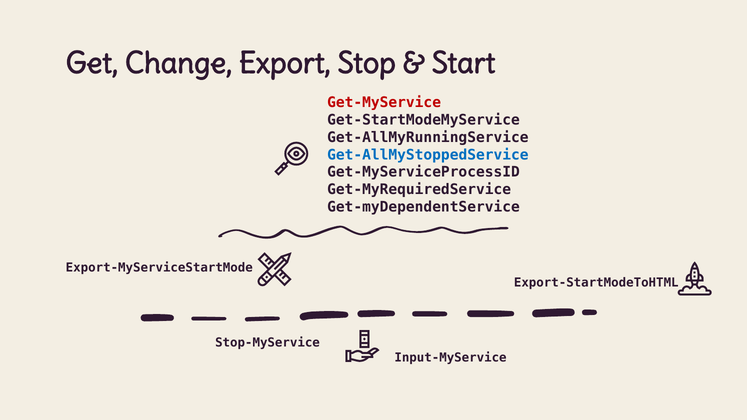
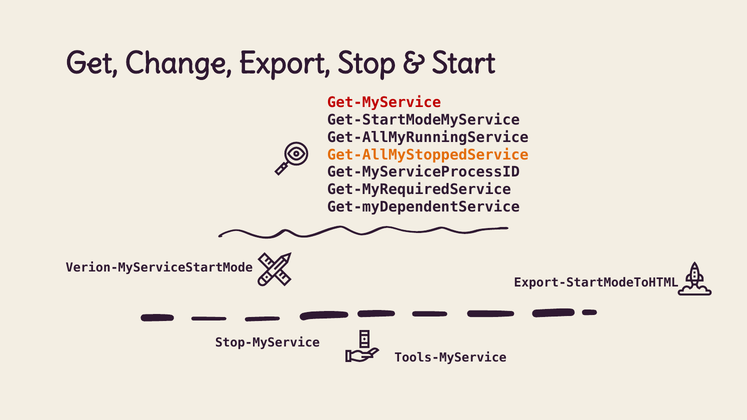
Get-AllMyStoppedService colour: blue -> orange (428, 155)
Export-MyServiceStartMode: Export-MyServiceStartMode -> Verion-MyServiceStartMode (159, 268)
Input-MyService: Input-MyService -> Tools-MyService (451, 358)
